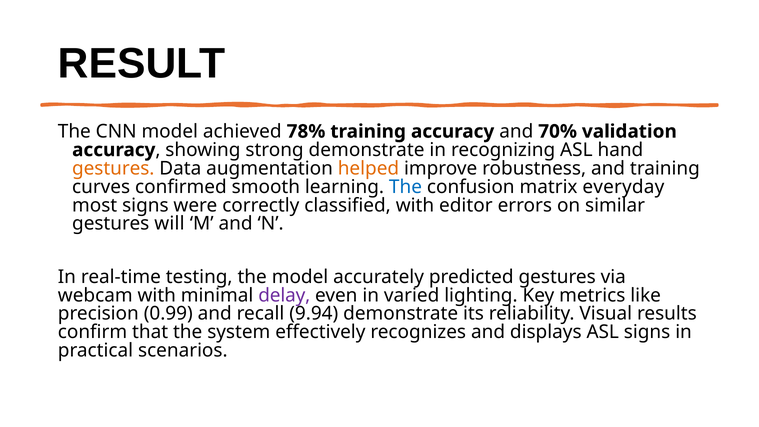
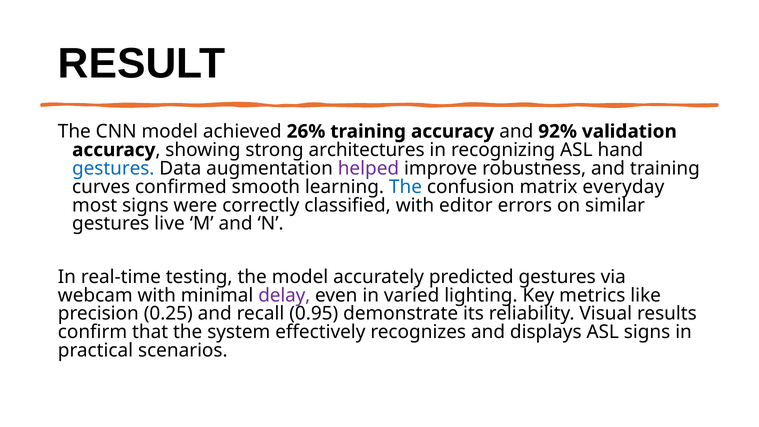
78%: 78% -> 26% (306, 131)
70%: 70% -> 92% (558, 131)
strong demonstrate: demonstrate -> architectures (367, 150)
gestures colour: orange -> blue (113, 168)
helped colour: orange -> purple (368, 168)
will: will -> live (169, 224)
0.99: 0.99 -> 0.25 (168, 314)
9.94: 9.94 -> 0.95 (314, 314)
